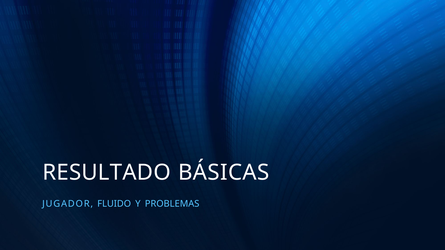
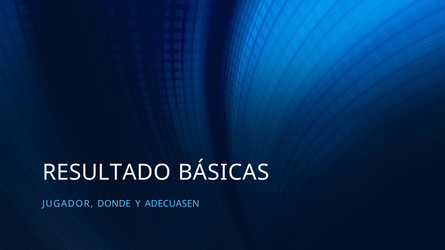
FLUIDO: FLUIDO -> DONDE (114, 204)
PROBLEMAS: PROBLEMAS -> ADECUASEN (172, 204)
